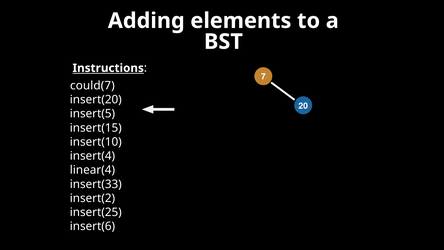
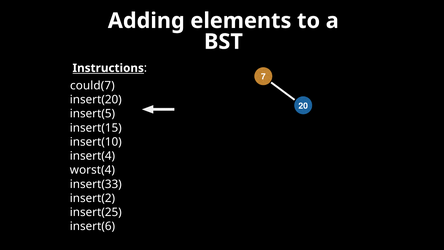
linear(4: linear(4 -> worst(4 (92, 170)
